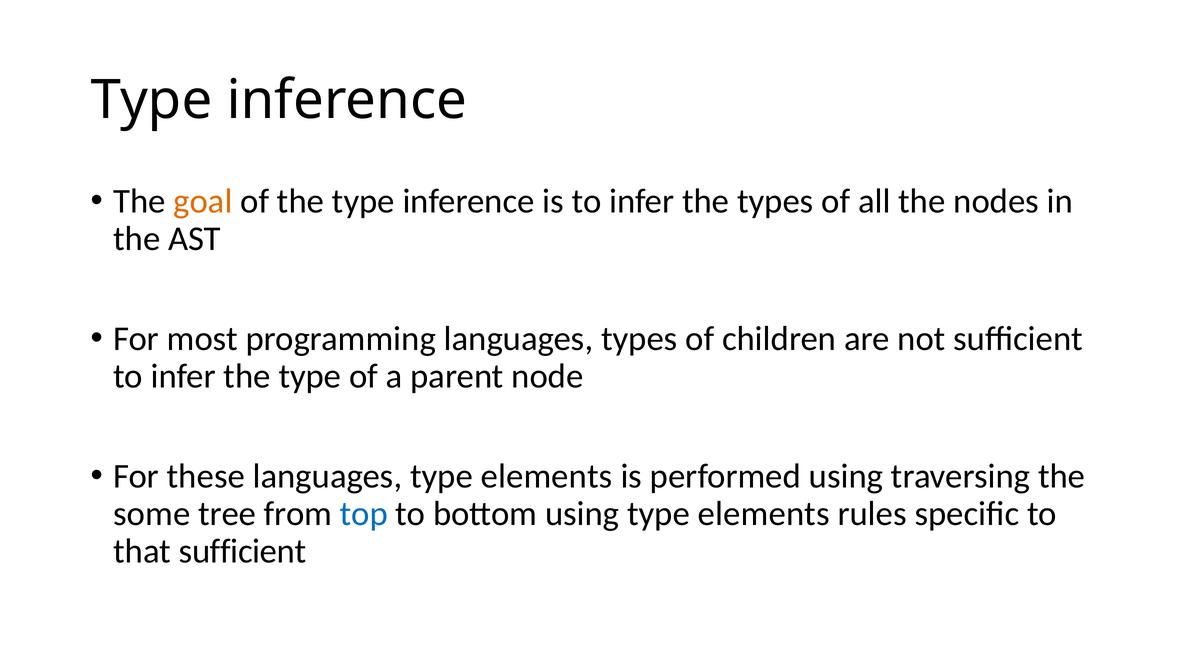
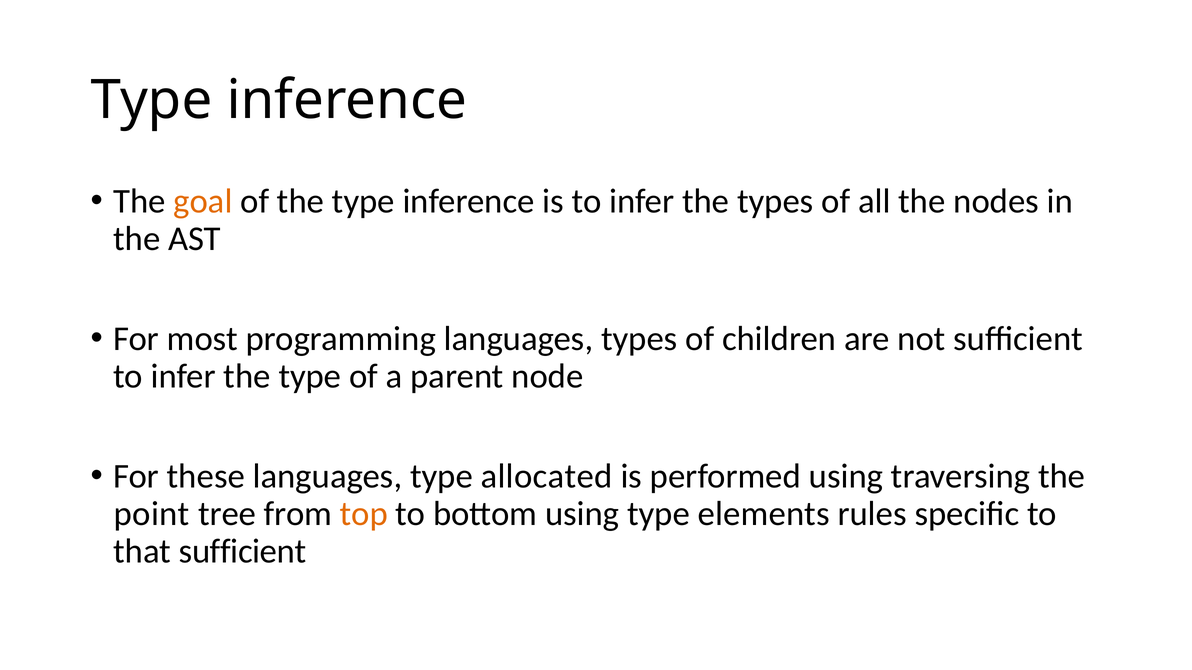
languages type elements: elements -> allocated (547, 477)
some: some -> point (152, 514)
top colour: blue -> orange (364, 514)
